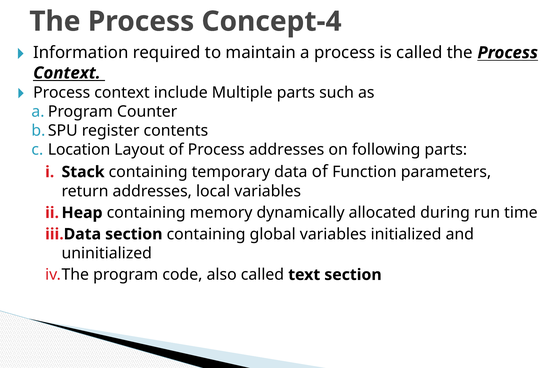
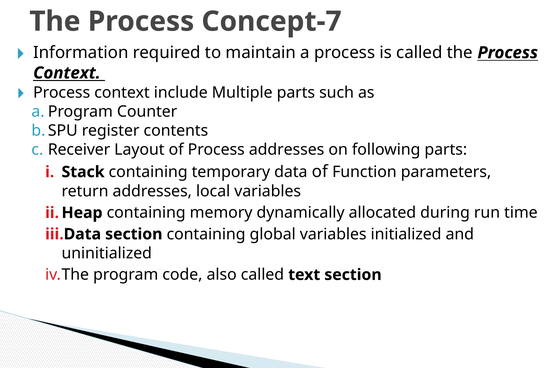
Concept-4: Concept-4 -> Concept-7 (272, 21)
Location: Location -> Receiver (79, 150)
